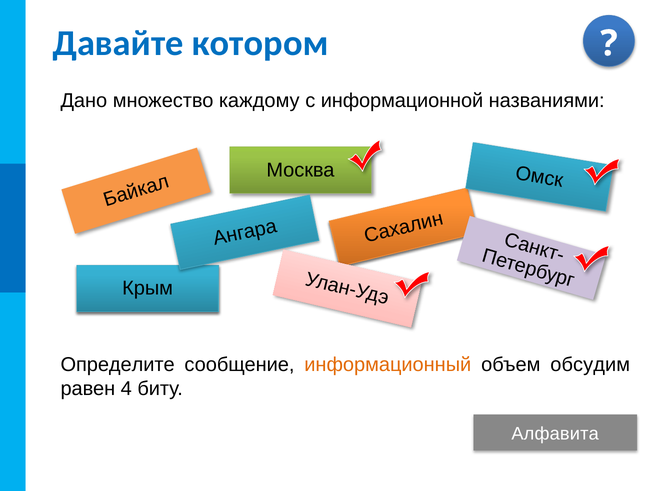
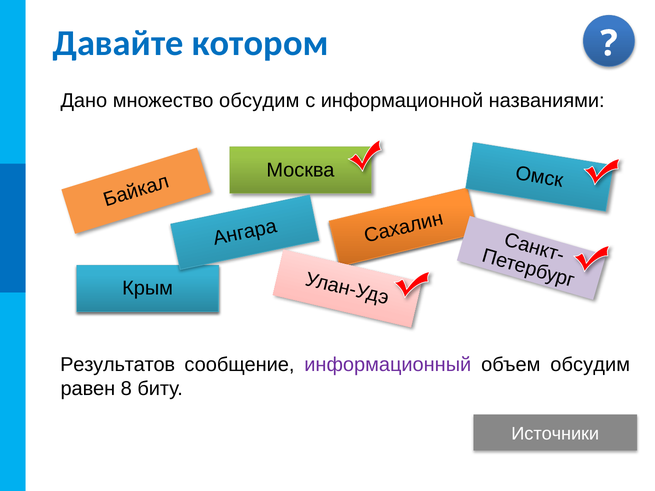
множество каждому: каждому -> обсудим (259, 101)
Определите: Определите -> Результатов (118, 365)
информационный colour: orange -> purple (388, 365)
4: 4 -> 8 (126, 389)
Алфавита: Алфавита -> Источники (555, 434)
